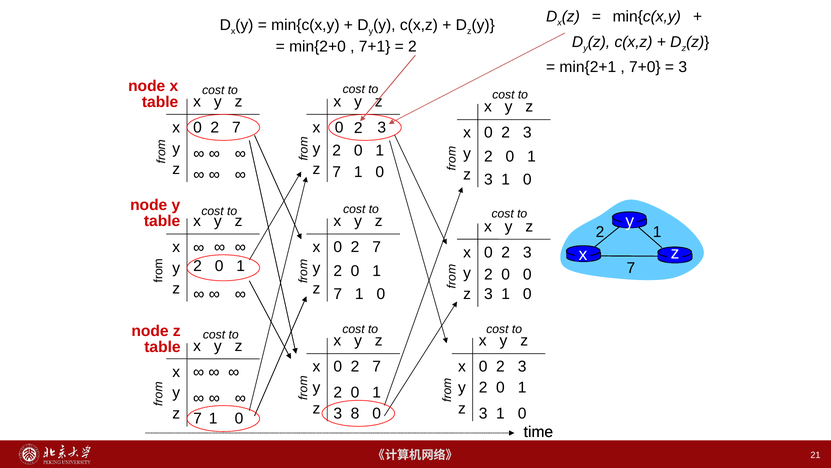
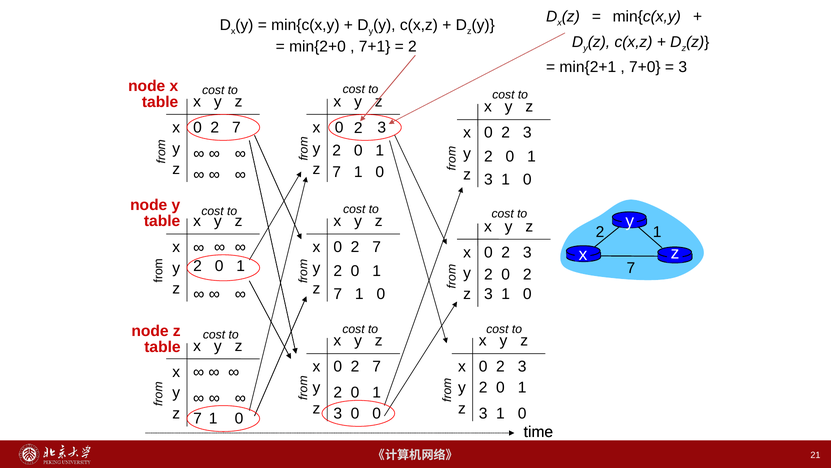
2 0 0: 0 -> 2 (527, 274)
3 8: 8 -> 0 (355, 413)
